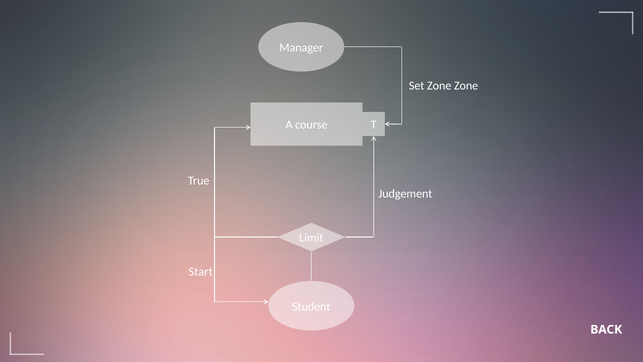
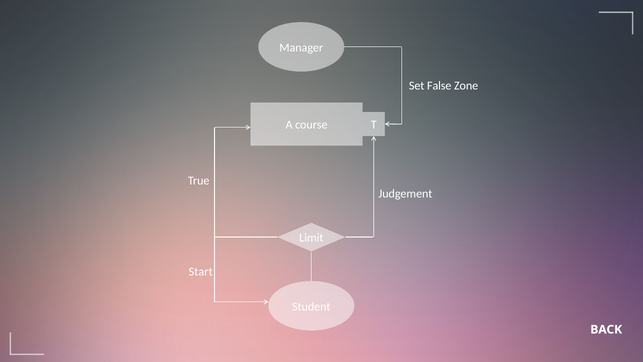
Set Zone: Zone -> False (439, 86)
